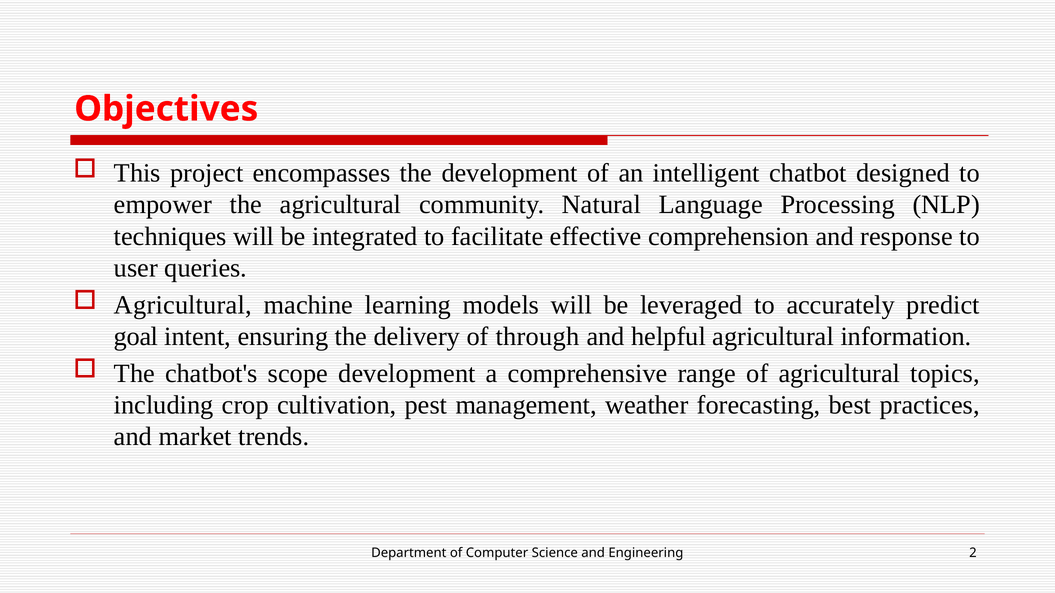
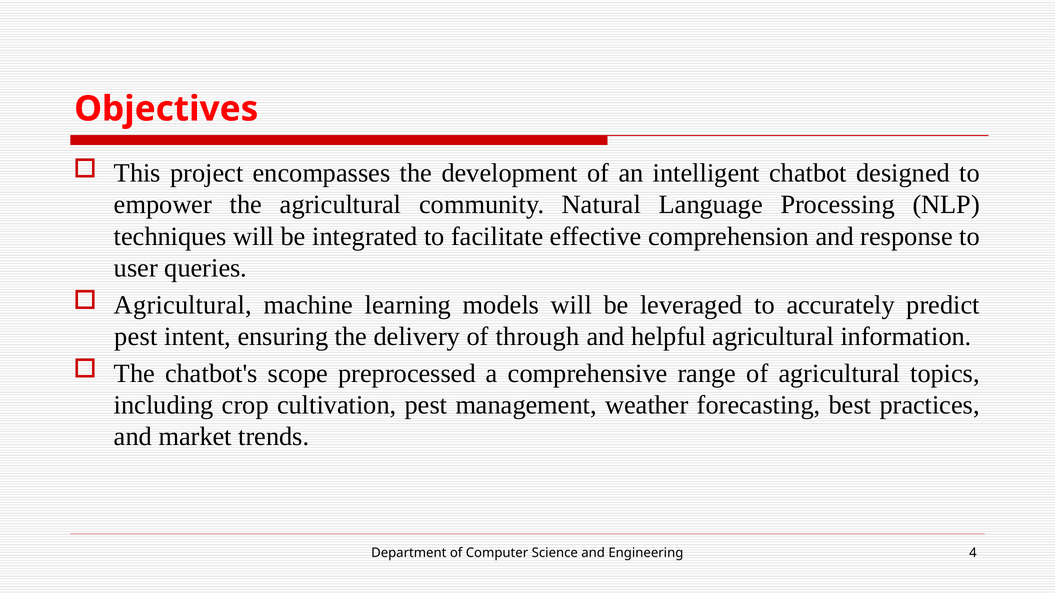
goal: goal -> pest (136, 337)
scope development: development -> preprocessed (407, 374)
2: 2 -> 4 (973, 553)
